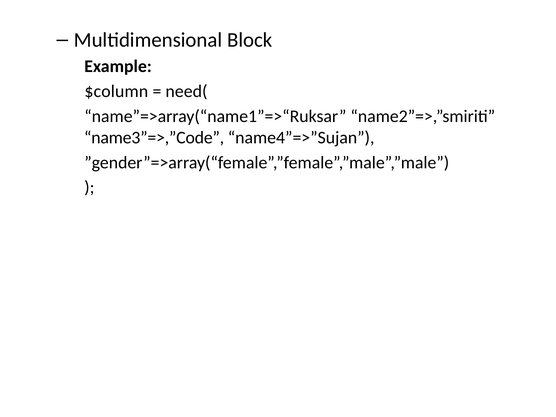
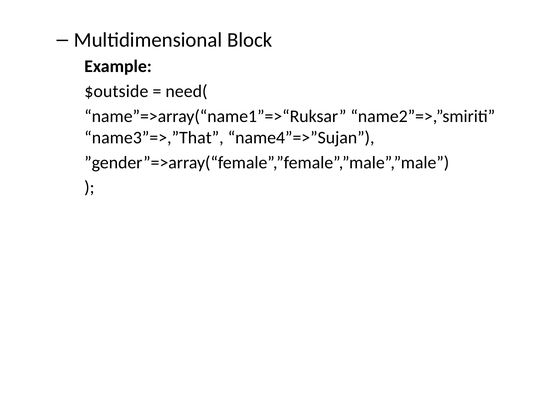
$column: $column -> $outside (116, 91)
name3”=>,”Code: name3”=>,”Code -> name3”=>,”That (154, 138)
